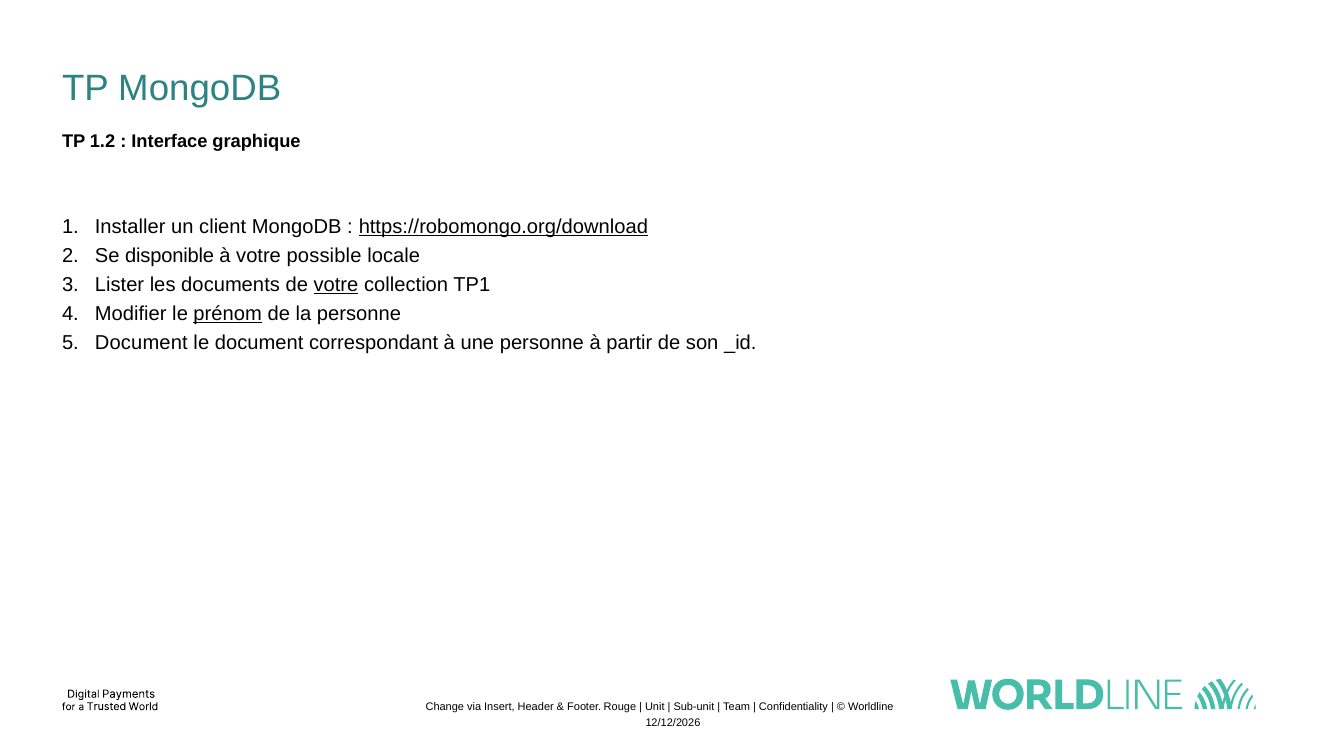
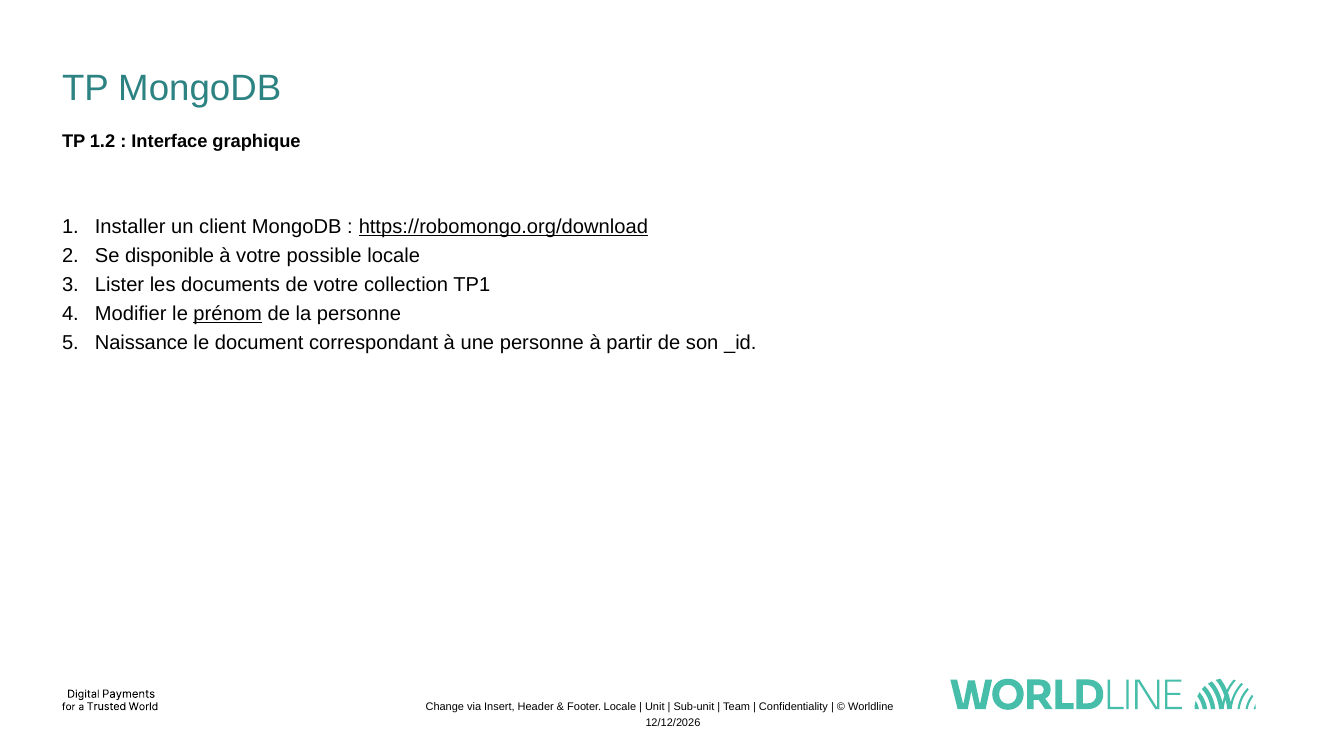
votre underline: present -> none (336, 285)
Document: Document -> Naissance (141, 343)
Footer Rouge: Rouge -> Locale (620, 708)
